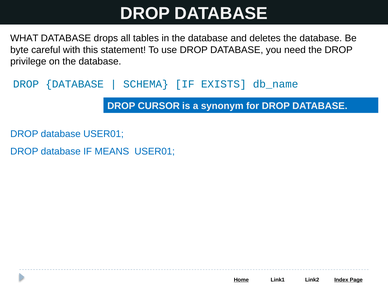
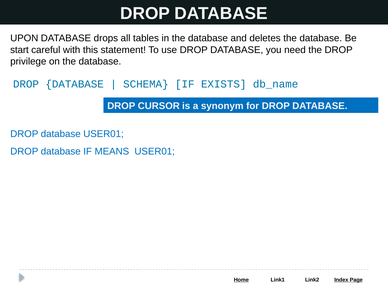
WHAT: WHAT -> UPON (24, 38)
byte: byte -> start (19, 50)
